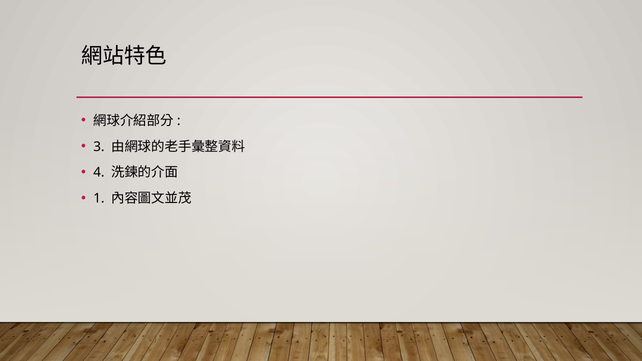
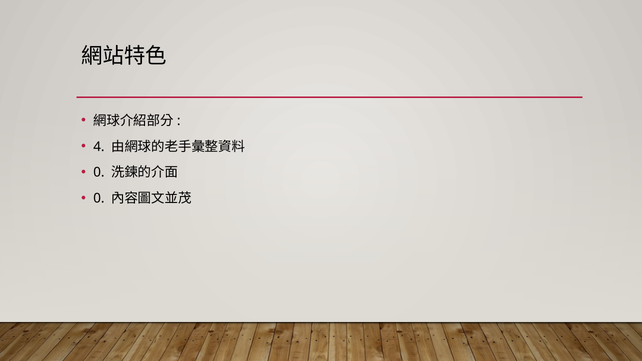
3: 3 -> 4 (99, 147)
4: 4 -> 0 (99, 173)
1: 1 -> 0 (99, 199)
